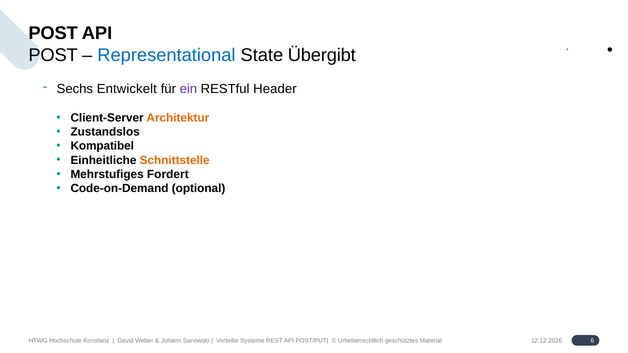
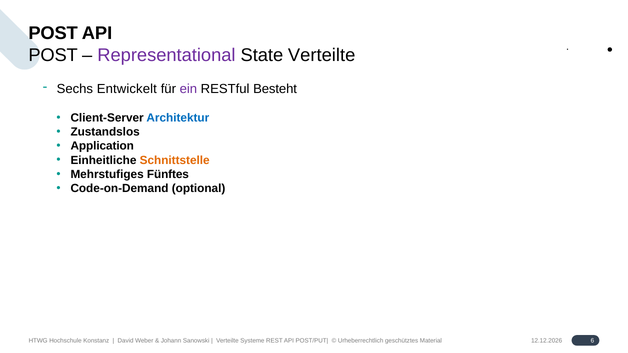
Representational colour: blue -> purple (166, 55)
State Übergibt: Übergibt -> Verteilte (322, 55)
Header: Header -> Besteht (275, 89)
Architektur colour: orange -> blue (178, 118)
Kompatibel: Kompatibel -> Application (102, 146)
Fordert: Fordert -> Fünftes (168, 174)
